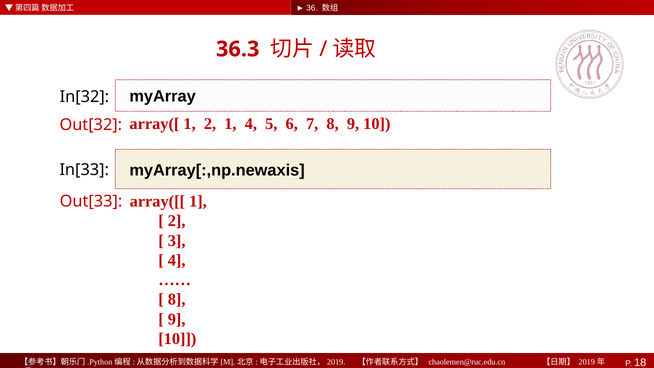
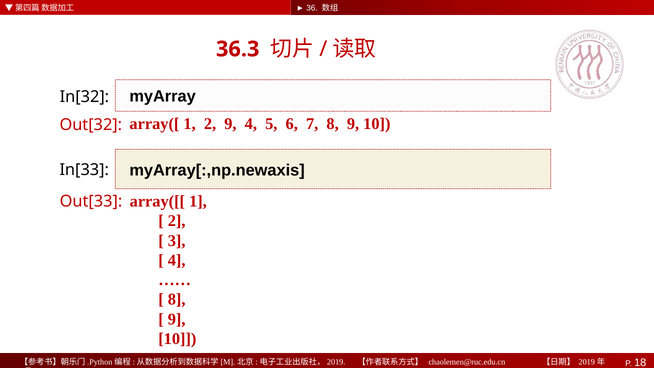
2 1: 1 -> 9 (230, 124)
